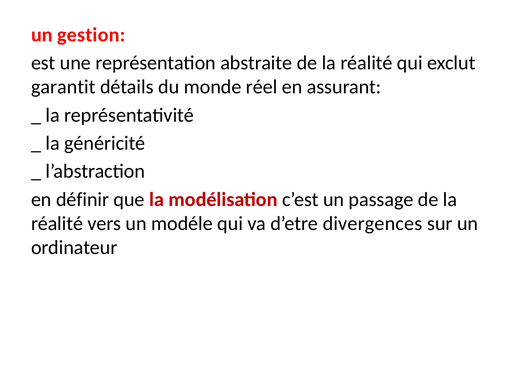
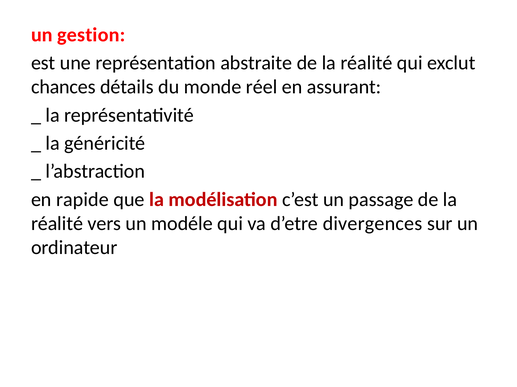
garantit: garantit -> chances (63, 87)
définir: définir -> rapide (83, 200)
